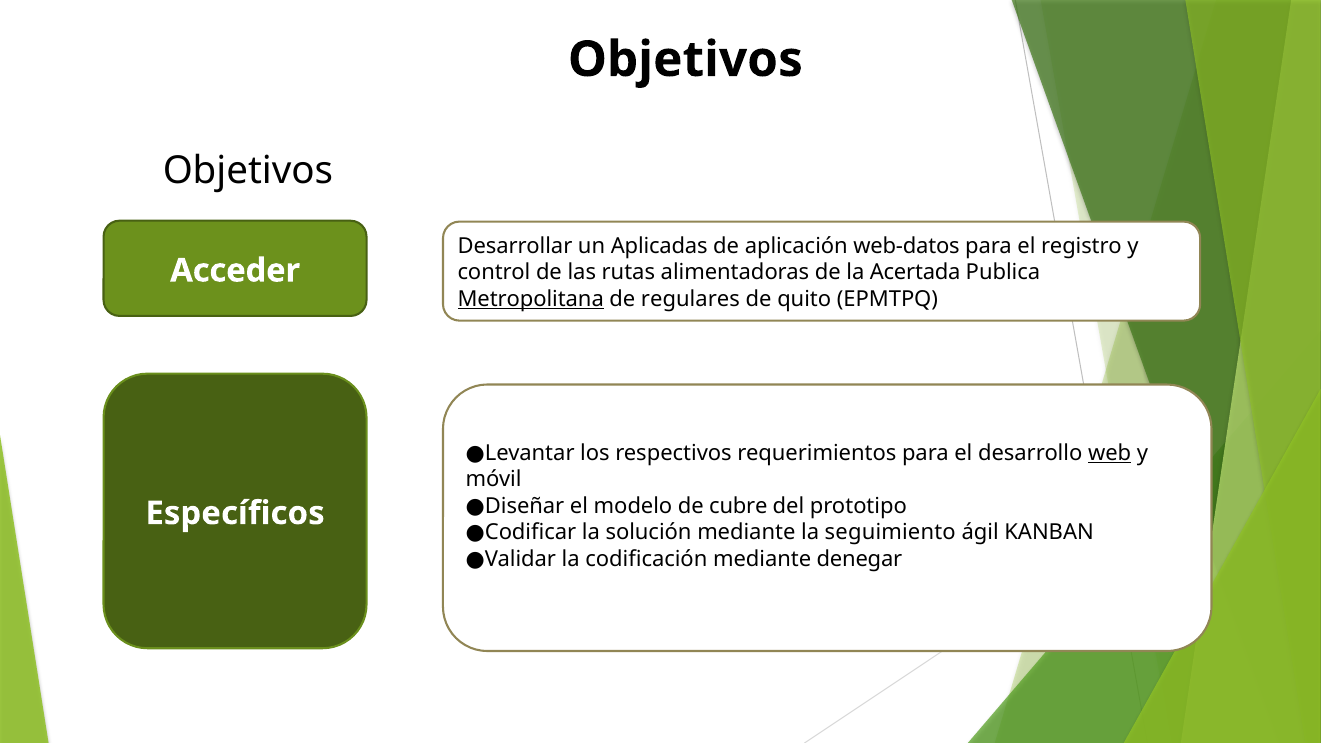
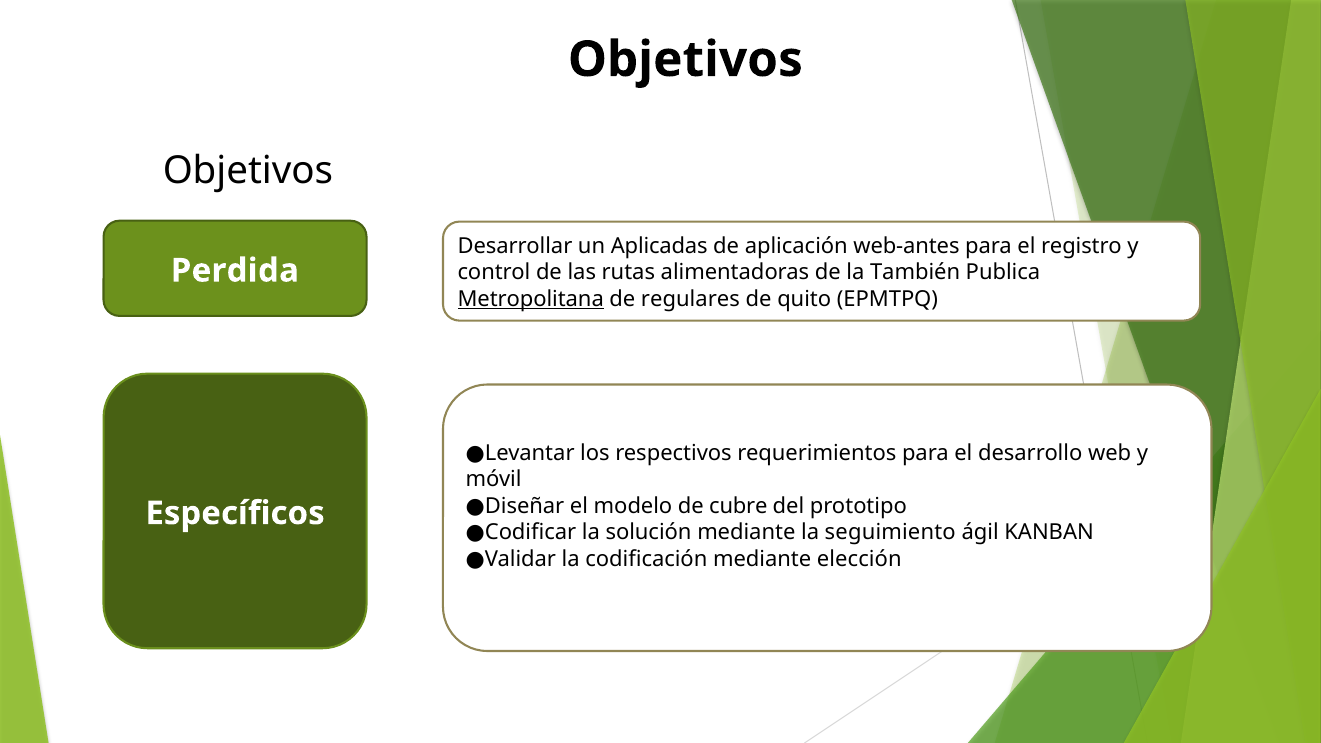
web-datos: web-datos -> web-antes (906, 246)
Acceder: Acceder -> Perdida (235, 271)
Acertada: Acertada -> También (915, 273)
web underline: present -> none (1110, 453)
denegar: denegar -> elección (859, 559)
